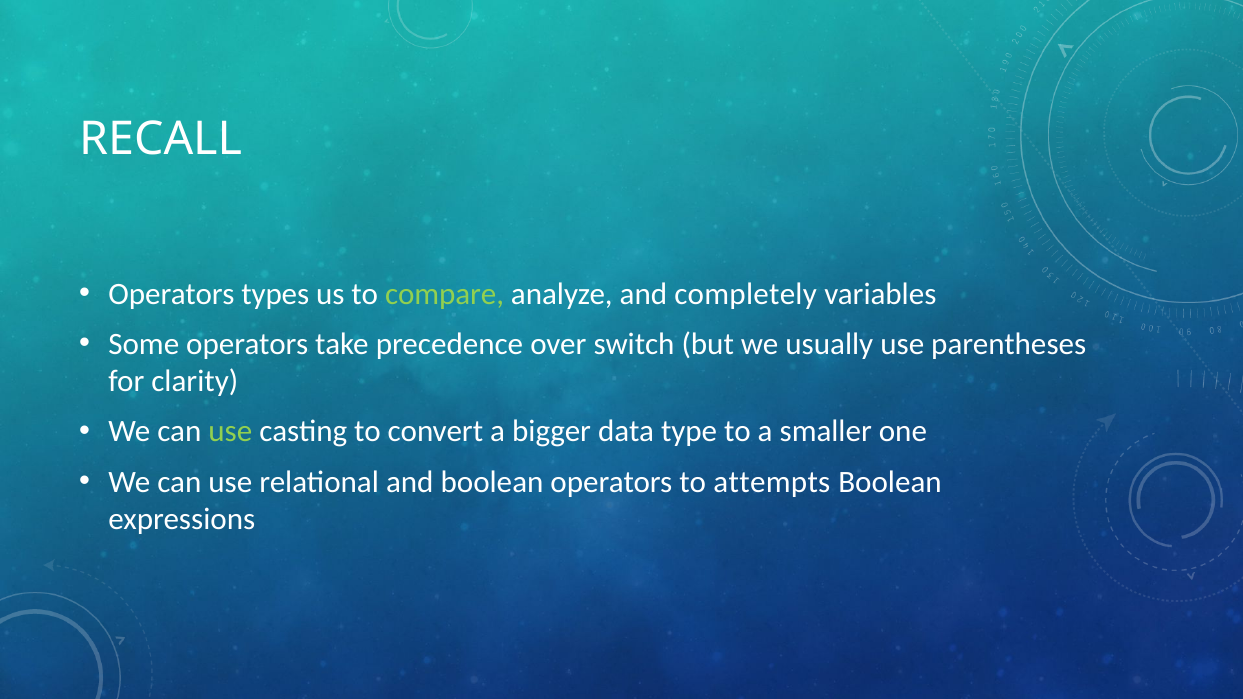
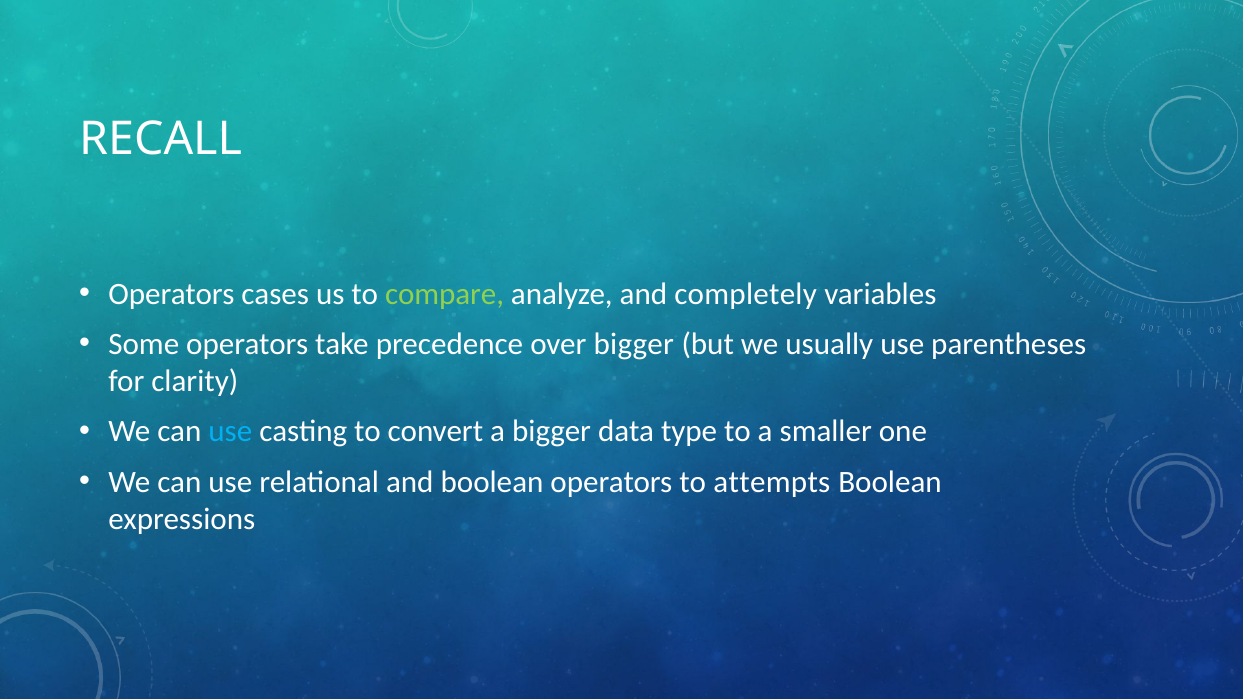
types: types -> cases (275, 294)
over switch: switch -> bigger (634, 344)
use colour: light green -> light blue (230, 432)
